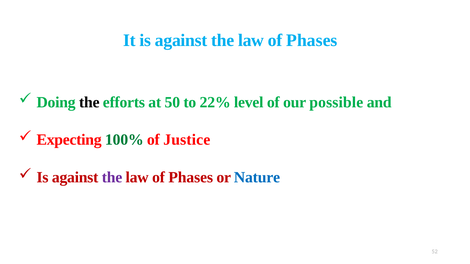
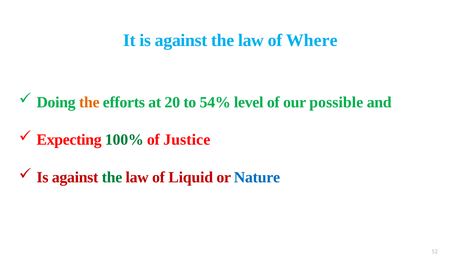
Phases: Phases -> Where (312, 40)
the colour: black -> orange (89, 102)
50: 50 -> 20 (172, 102)
22%: 22% -> 54% (215, 102)
the colour: purple -> green (112, 178)
Phases: Phases -> Liquid (191, 178)
